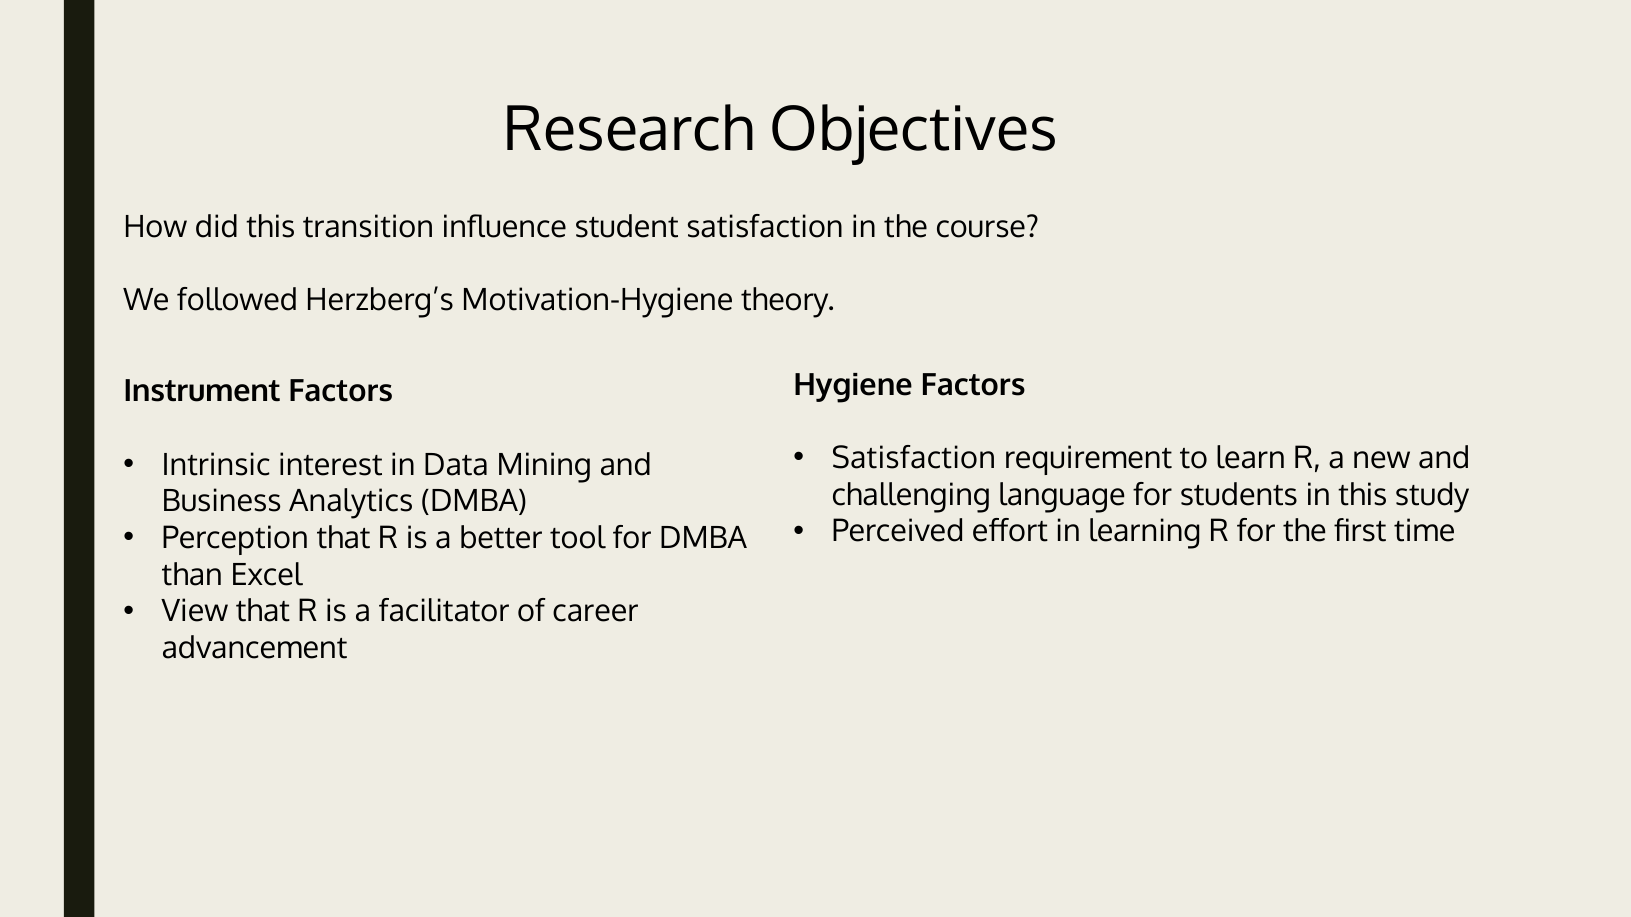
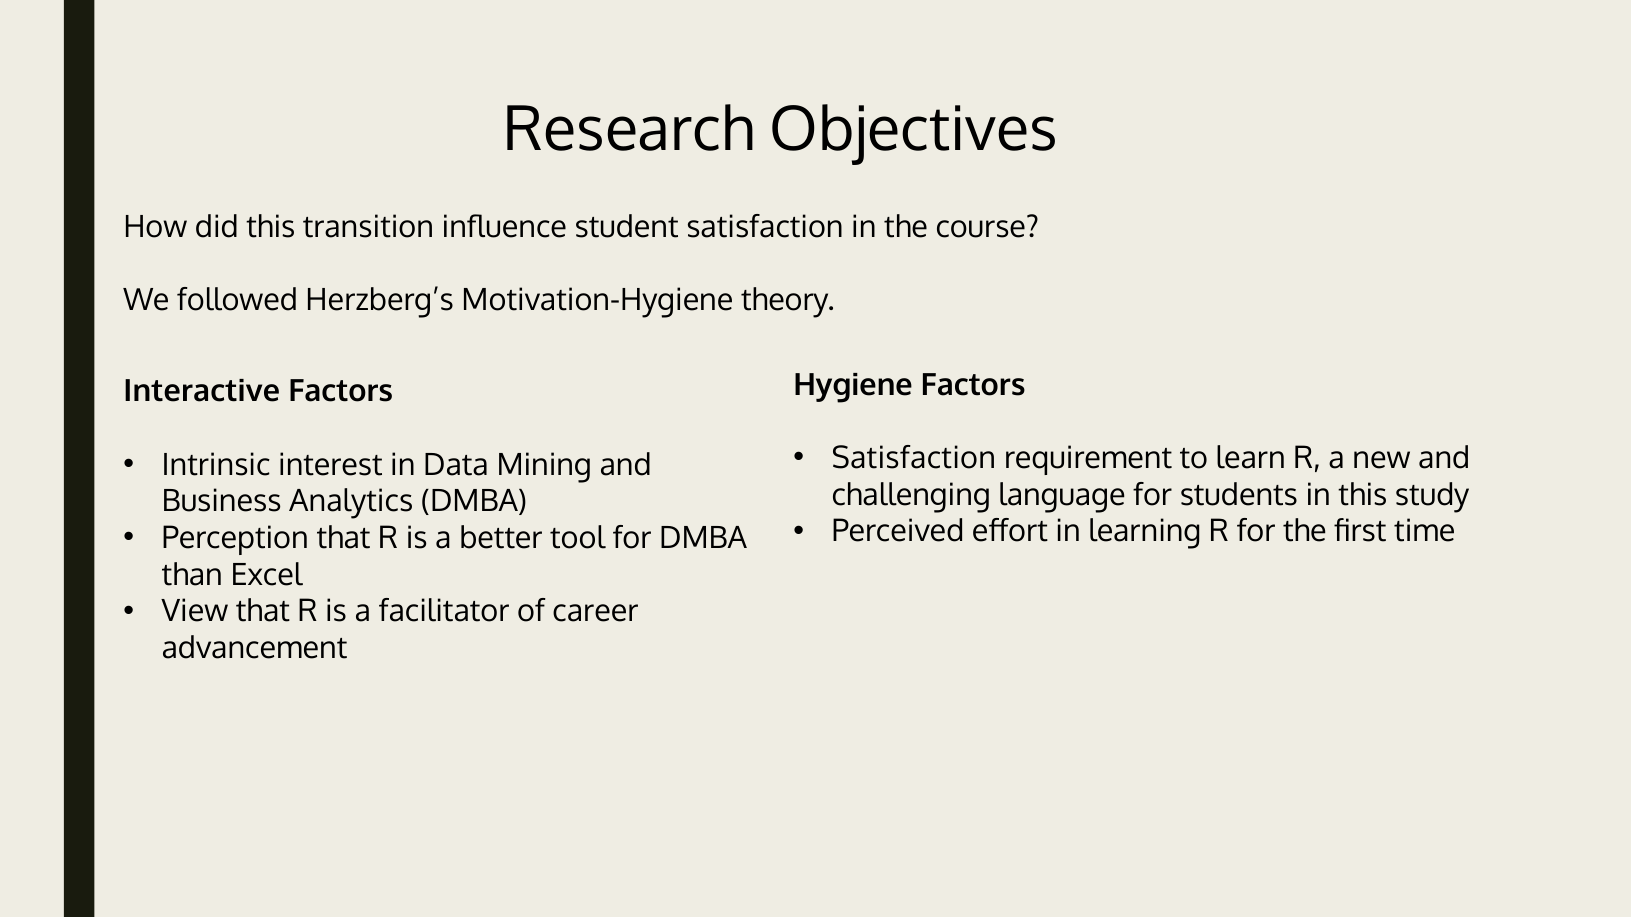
Instrument: Instrument -> Interactive (202, 392)
